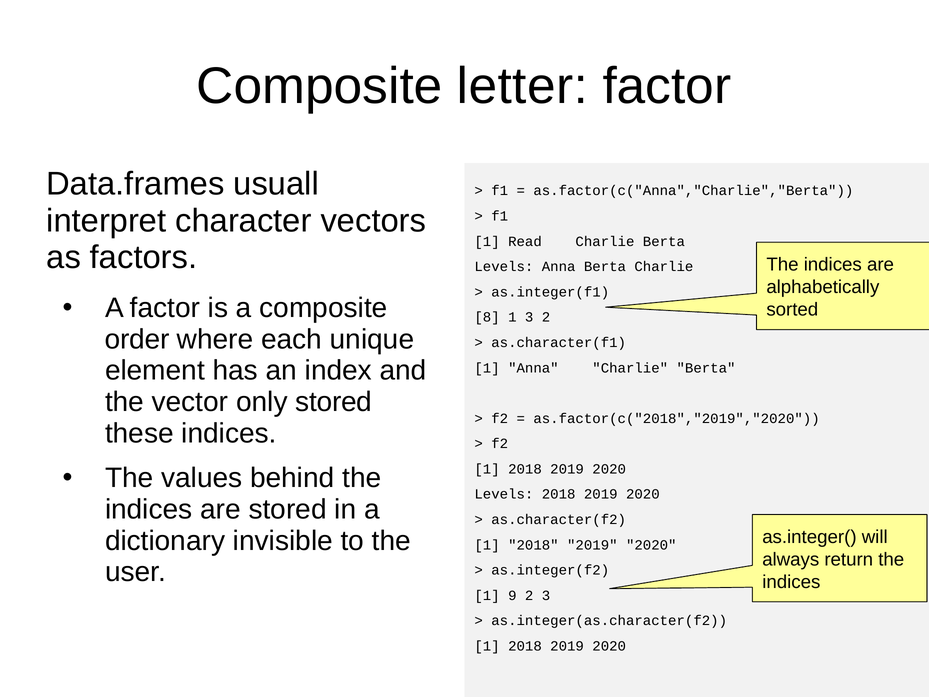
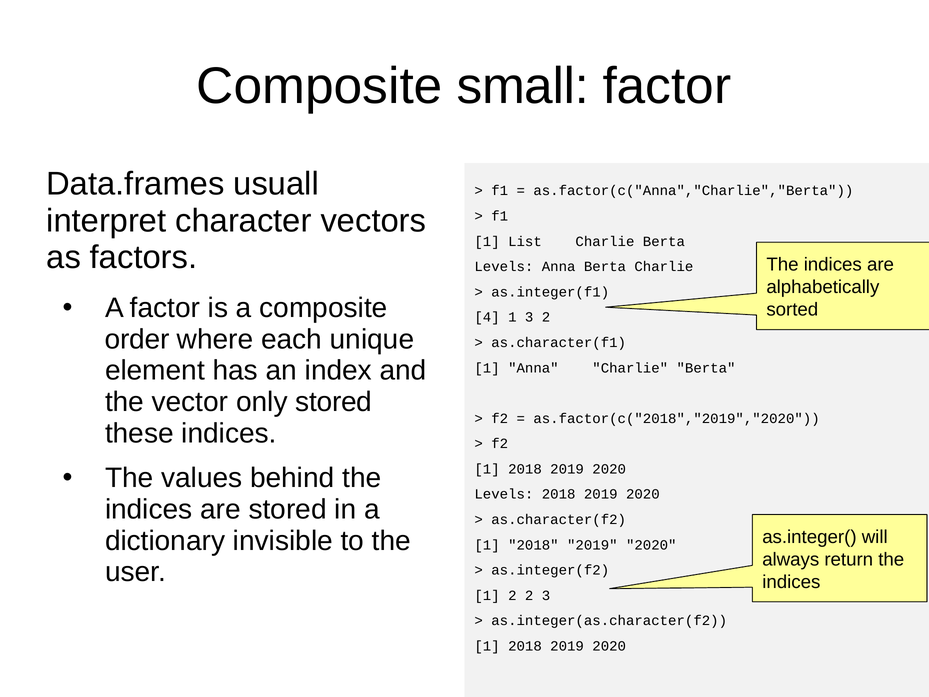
letter: letter -> small (523, 86)
Read: Read -> List (525, 241)
8: 8 -> 4 (487, 317)
1 9: 9 -> 2 (512, 595)
